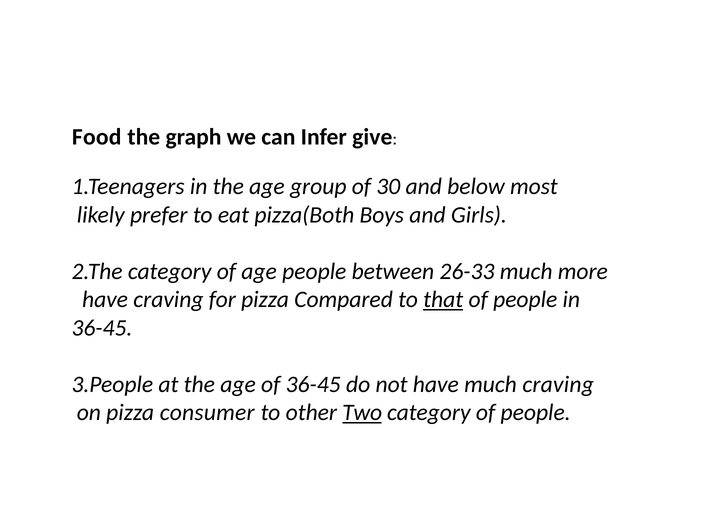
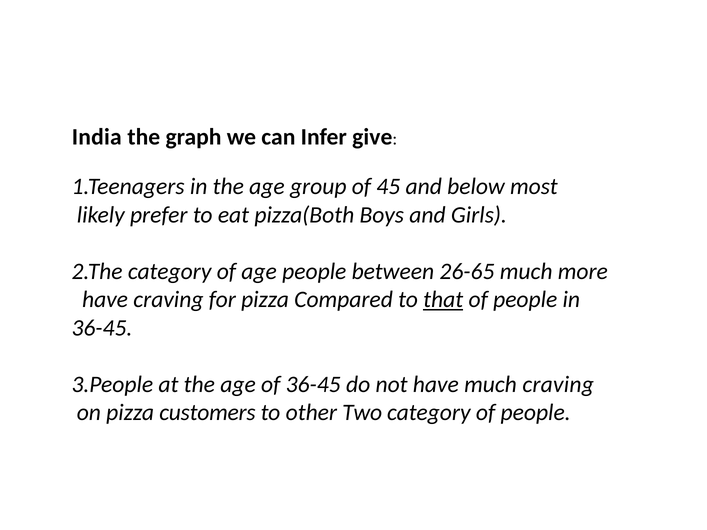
Food: Food -> India (97, 137)
30: 30 -> 45 (388, 187)
26-33: 26-33 -> 26-65 (467, 271)
consumer: consumer -> customers (207, 413)
Two underline: present -> none (362, 413)
